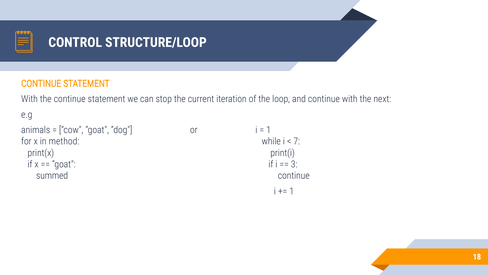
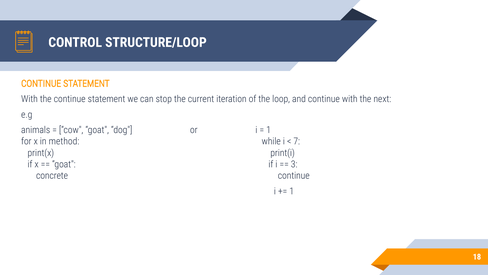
summed: summed -> concrete (52, 175)
